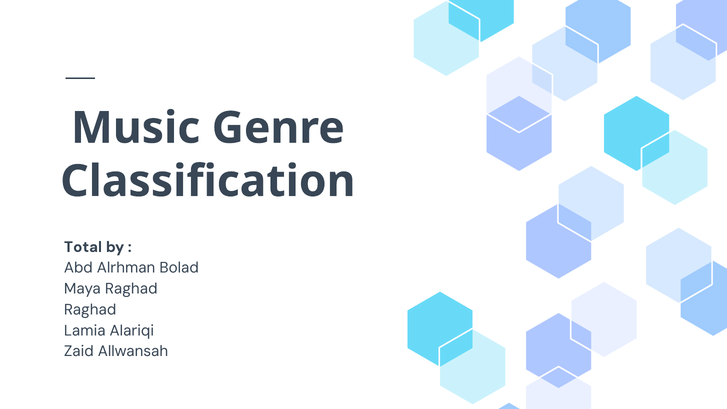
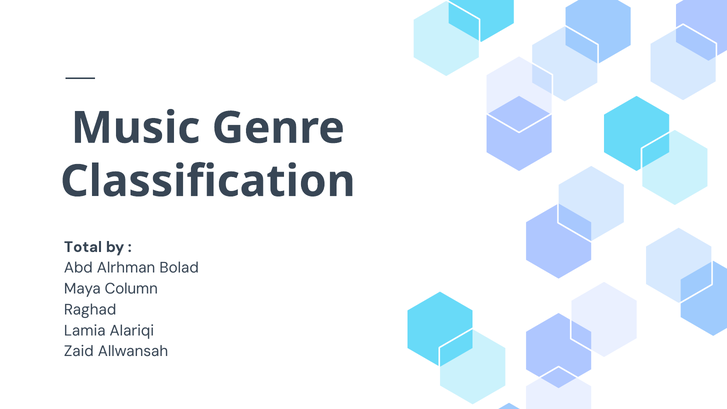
Maya Raghad: Raghad -> Column (131, 289)
